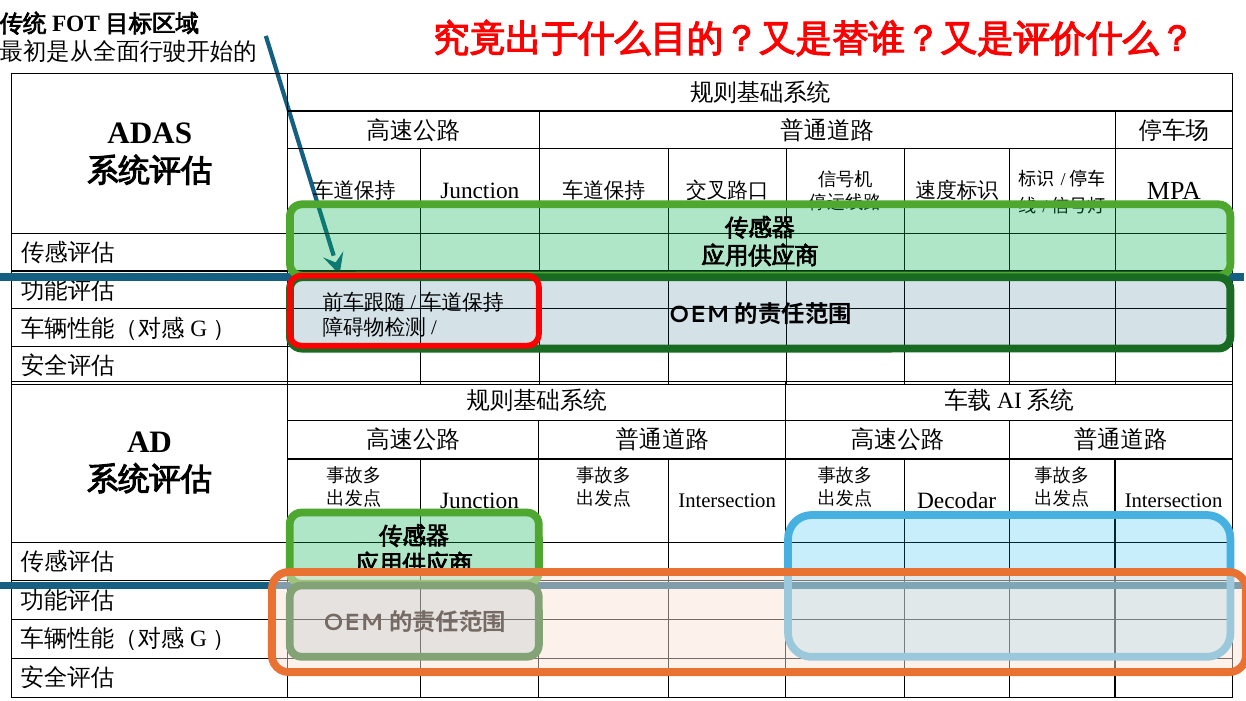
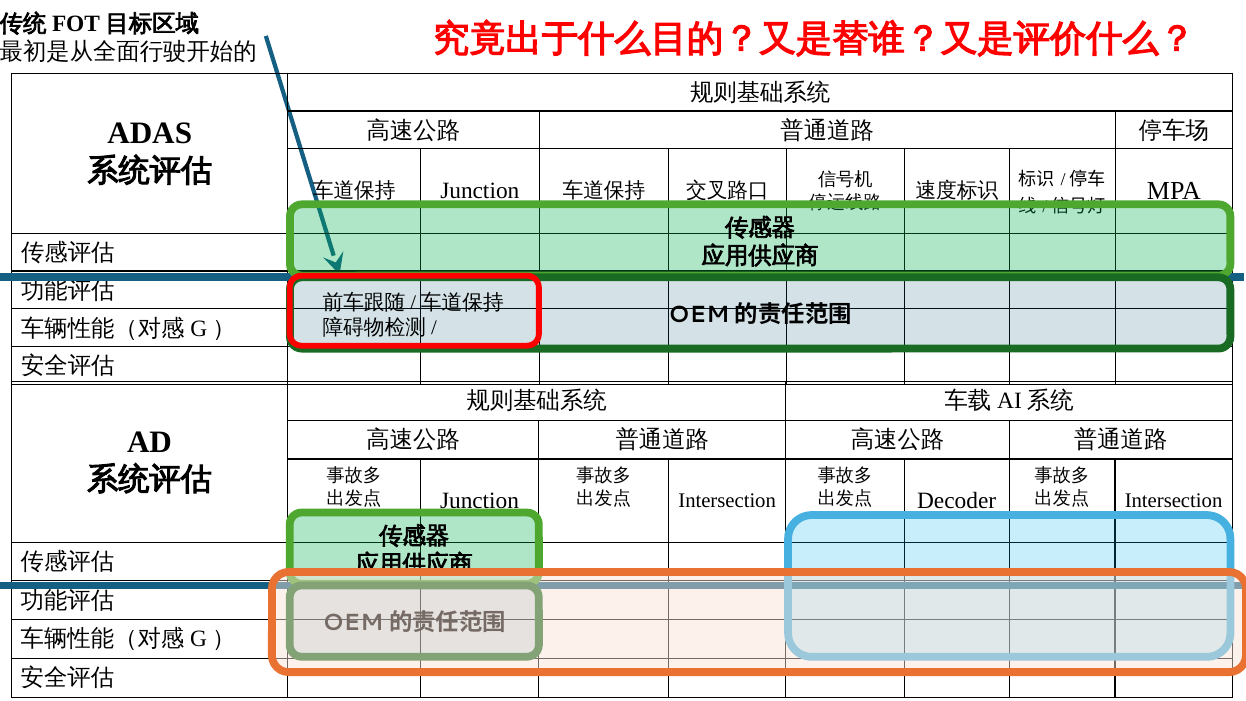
Decodar: Decodar -> Decoder (957, 501)
